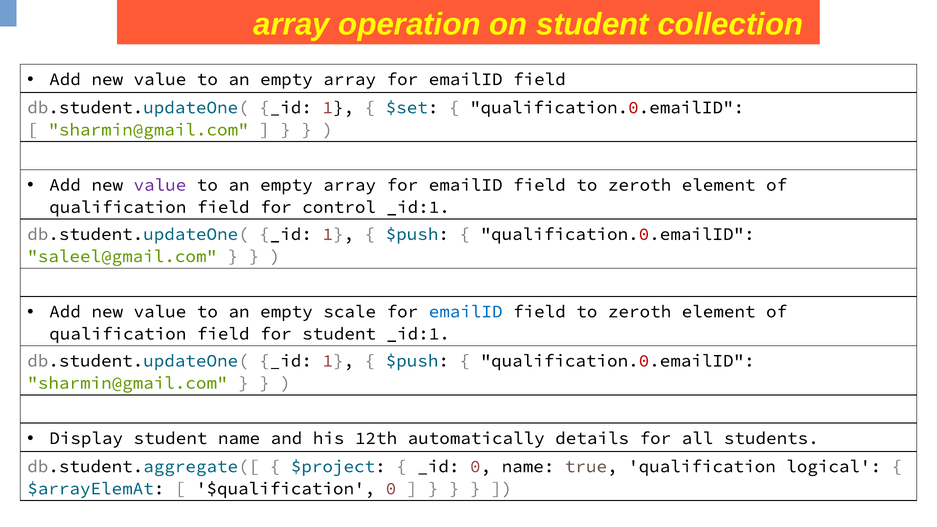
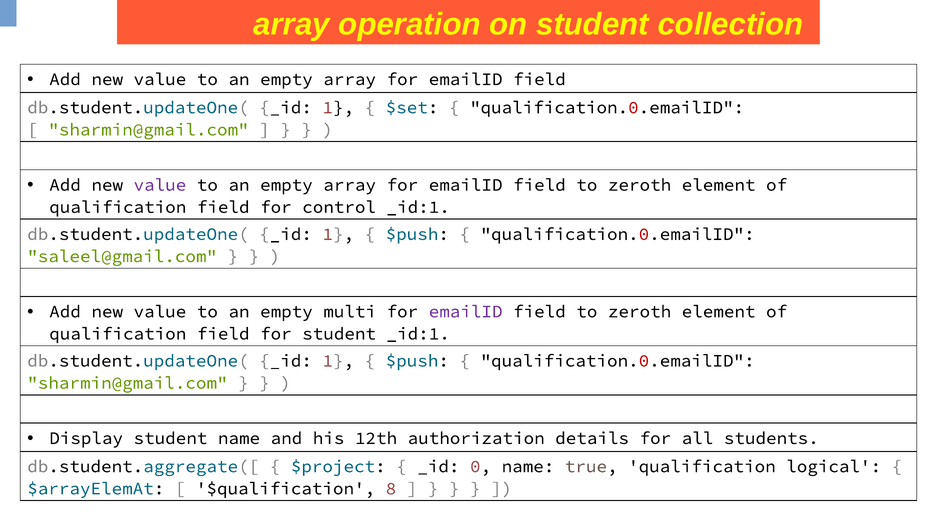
scale: scale -> multi (350, 312)
emailID colour: blue -> purple (466, 312)
automatically: automatically -> authorization (476, 438)
$qualification 0: 0 -> 8 (391, 489)
